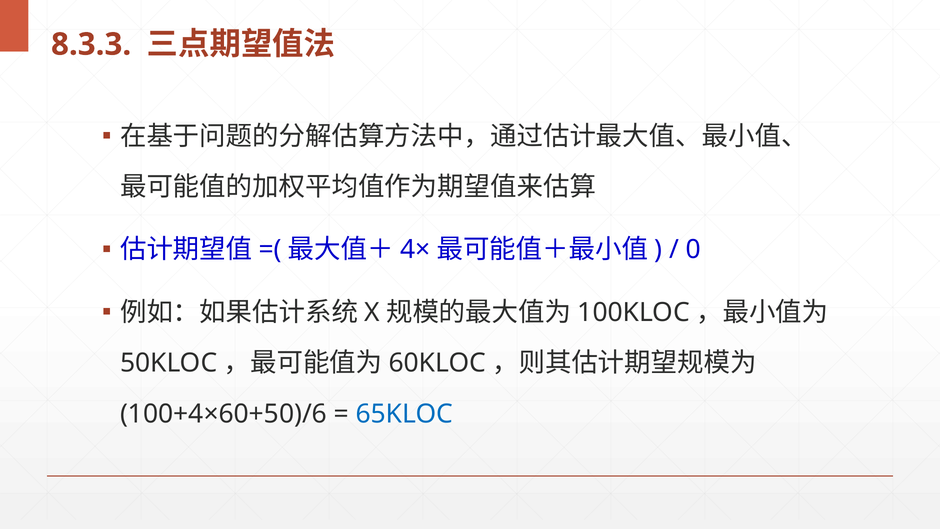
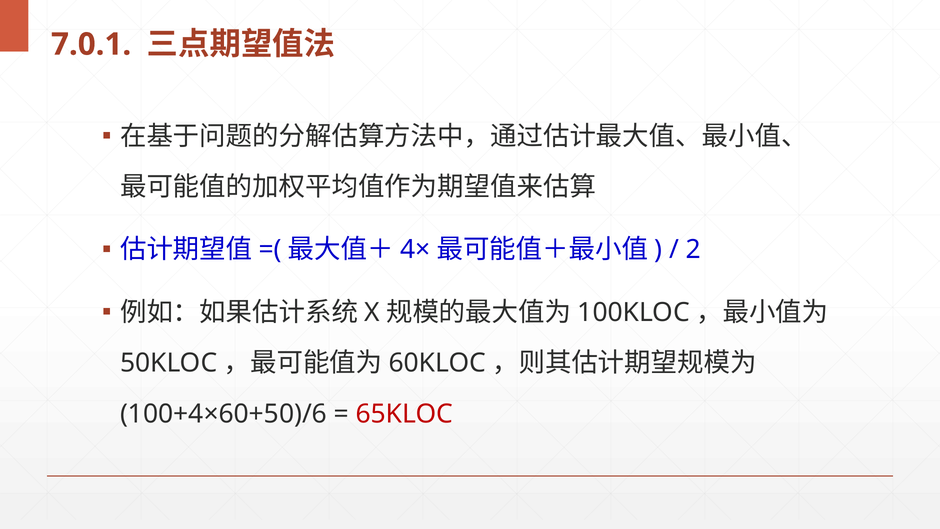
8.3.3: 8.3.3 -> 7.0.1 (91, 44)
0: 0 -> 2 (693, 250)
65KLOC colour: blue -> red (404, 414)
